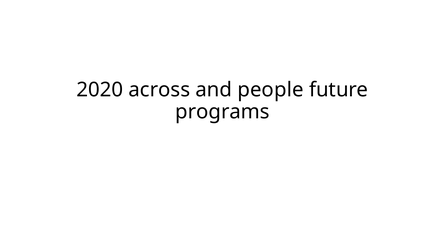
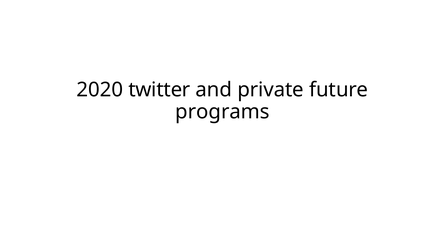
across: across -> twitter (159, 90)
people: people -> private (271, 90)
